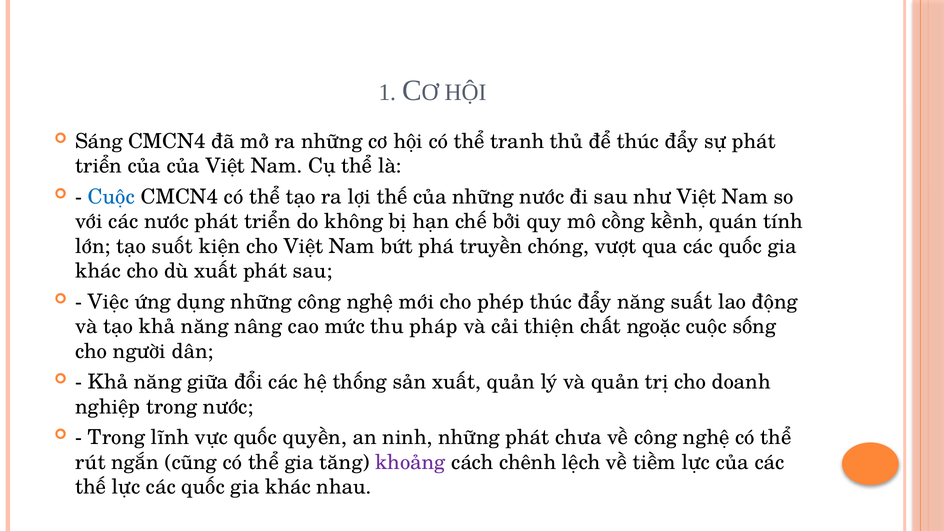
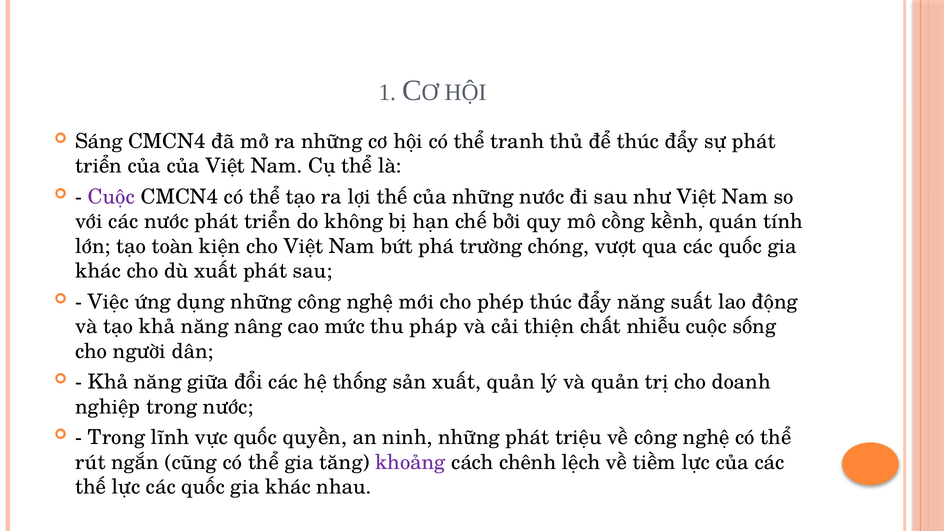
Cuộc colour: blue -> purple (111, 197)
suốt: suốt -> toàn (173, 246)
truyền: truyền -> trường (491, 246)
ngoặc: ngoặc -> nhiễu (653, 326)
chưa: chưa -> triệu (578, 437)
